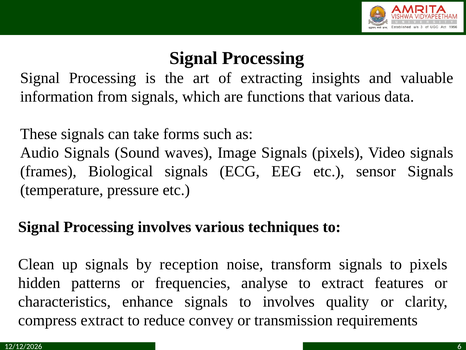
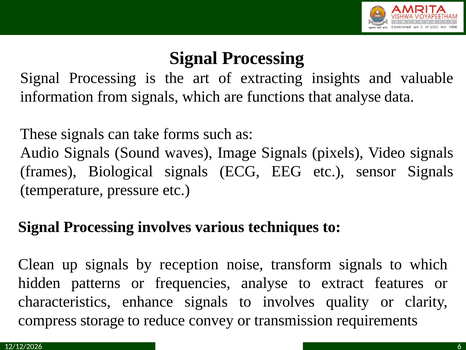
that various: various -> analyse (358, 97)
to pixels: pixels -> which (429, 264)
compress extract: extract -> storage (102, 320)
